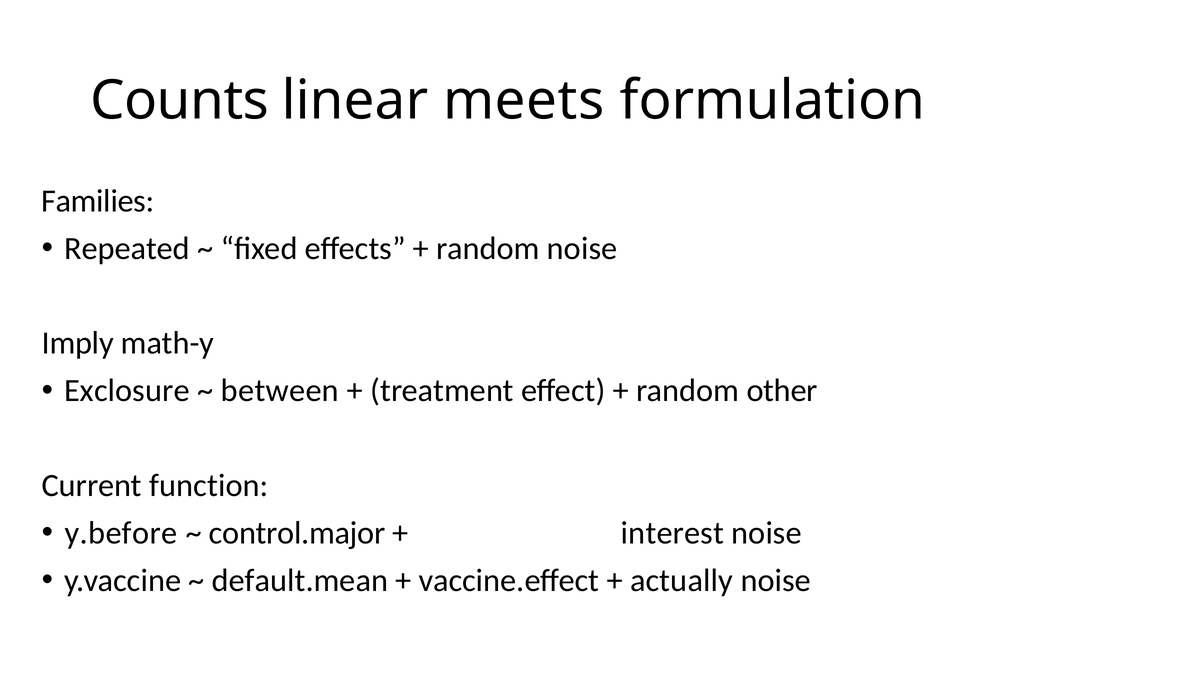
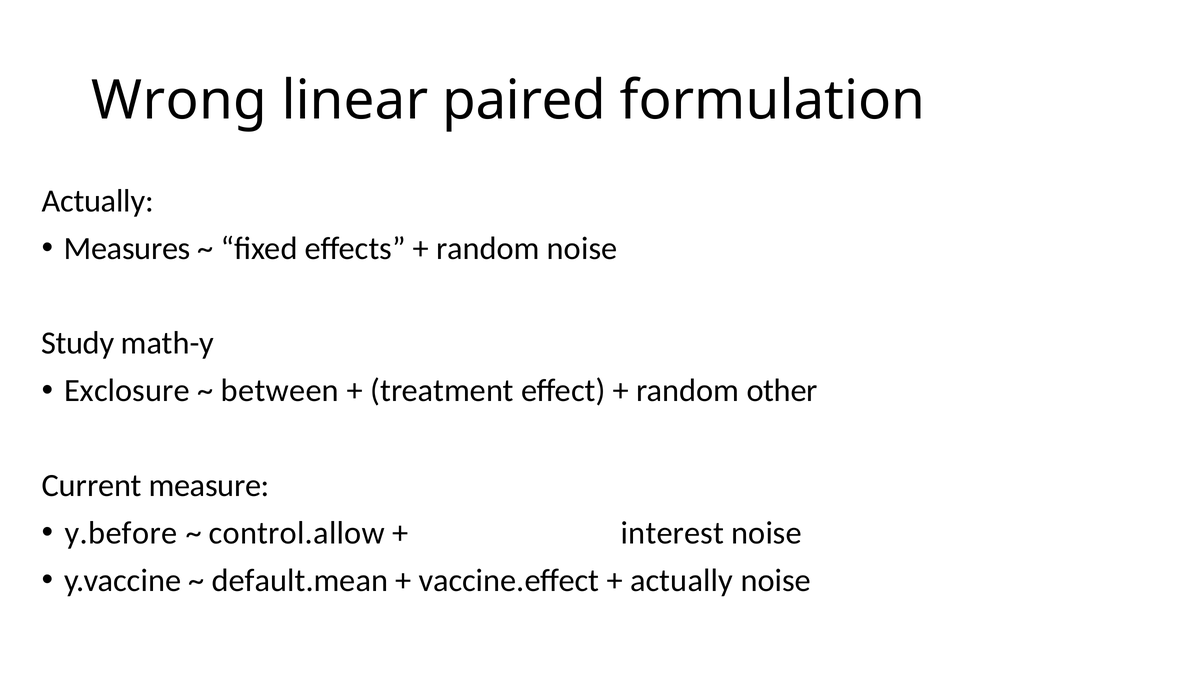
Counts: Counts -> Wrong (179, 100)
meets: meets -> paired (524, 100)
Families: Families -> Actually (98, 201)
Repeated: Repeated -> Measures (127, 248)
Imply: Imply -> Study (78, 343)
function: function -> measure (209, 485)
control.major: control.major -> control.allow (297, 533)
